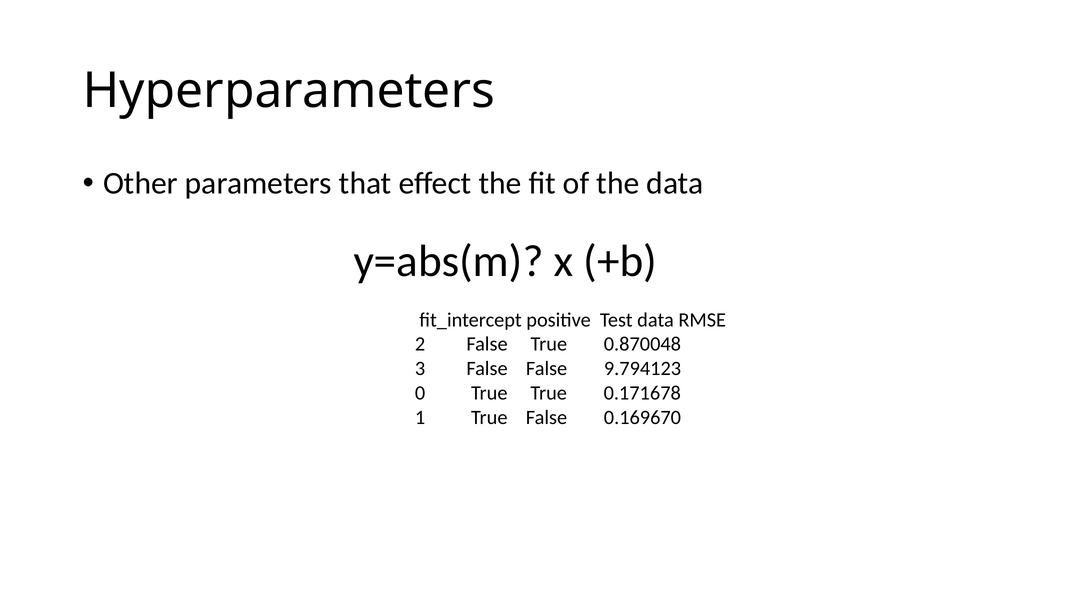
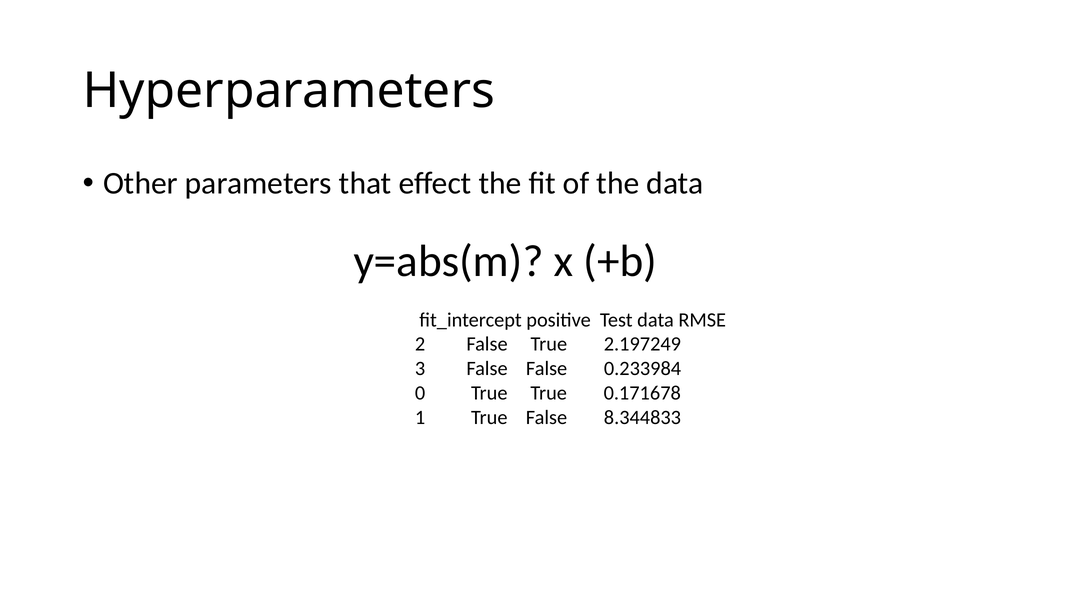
0.870048: 0.870048 -> 2.197249 (642, 344)
9.794123: 9.794123 -> 0.233984 (643, 369)
0.169670: 0.169670 -> 8.344833 (642, 418)
